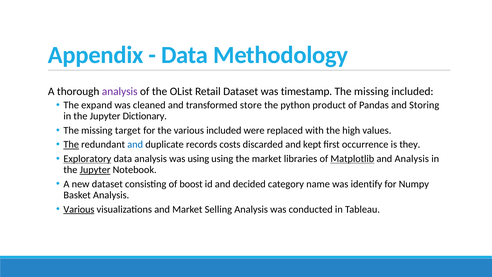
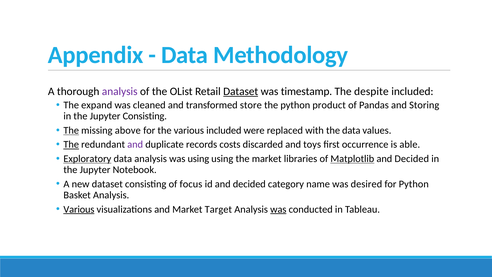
Dataset underline: none -> present (241, 91)
missing: missing -> despite (371, 91)
Jupyter Dictionary: Dictionary -> Consisting (145, 116)
The underline: none -> present (71, 130)
target: target -> above (128, 130)
the high: high -> data (351, 130)
and colour: blue -> purple (135, 144)
kept: kept -> toys (312, 144)
they: they -> able (410, 144)
Analysis: Analysis -> Decided (412, 159)
Jupyter underline: present -> none (95, 170)
boost: boost -> focus (191, 184)
identify: identify -> desired (366, 184)
for Numpy: Numpy -> Python (414, 184)
Selling: Selling -> Target (218, 209)
was underline: none -> present (278, 209)
